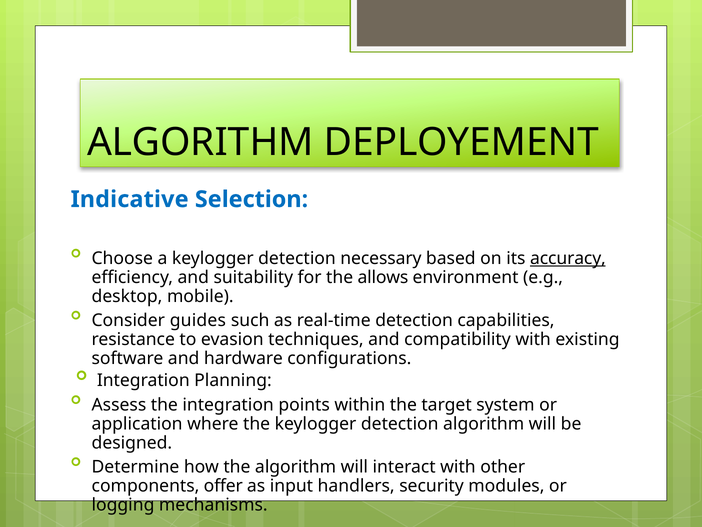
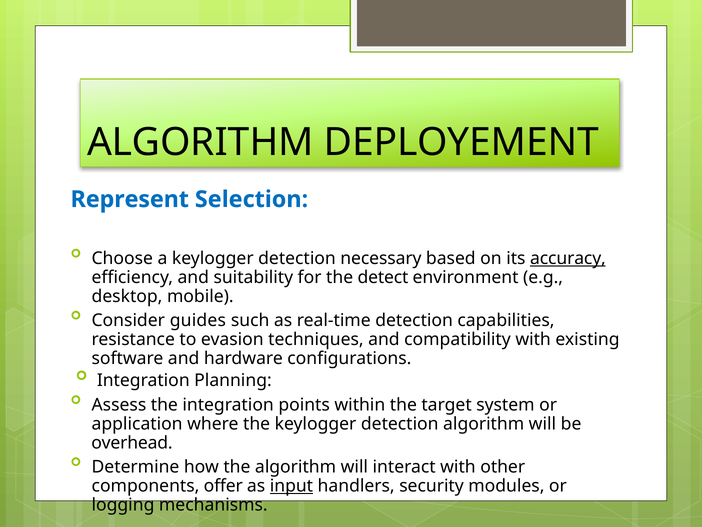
Indicative: Indicative -> Represent (130, 199)
allows: allows -> detect (383, 277)
designed: designed -> overhead (132, 442)
input underline: none -> present (291, 485)
